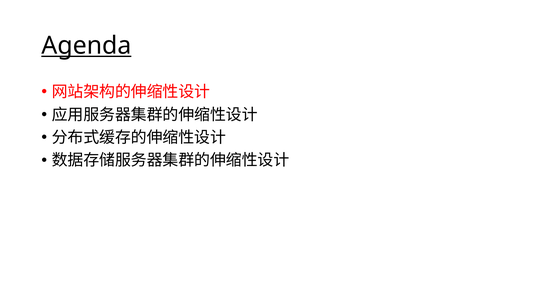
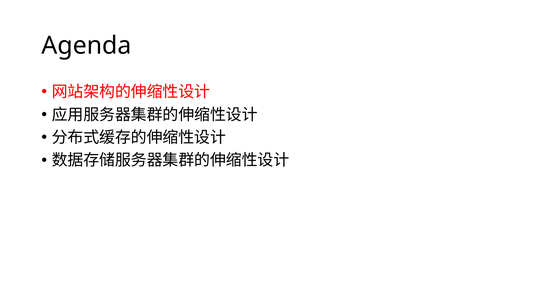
Agenda underline: present -> none (86, 46)
